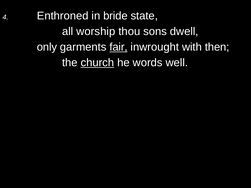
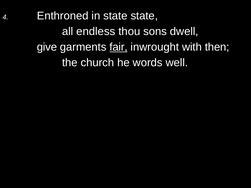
in bride: bride -> state (115, 16)
worship: worship -> endless (96, 31)
only: only -> give (47, 47)
church underline: present -> none (97, 63)
